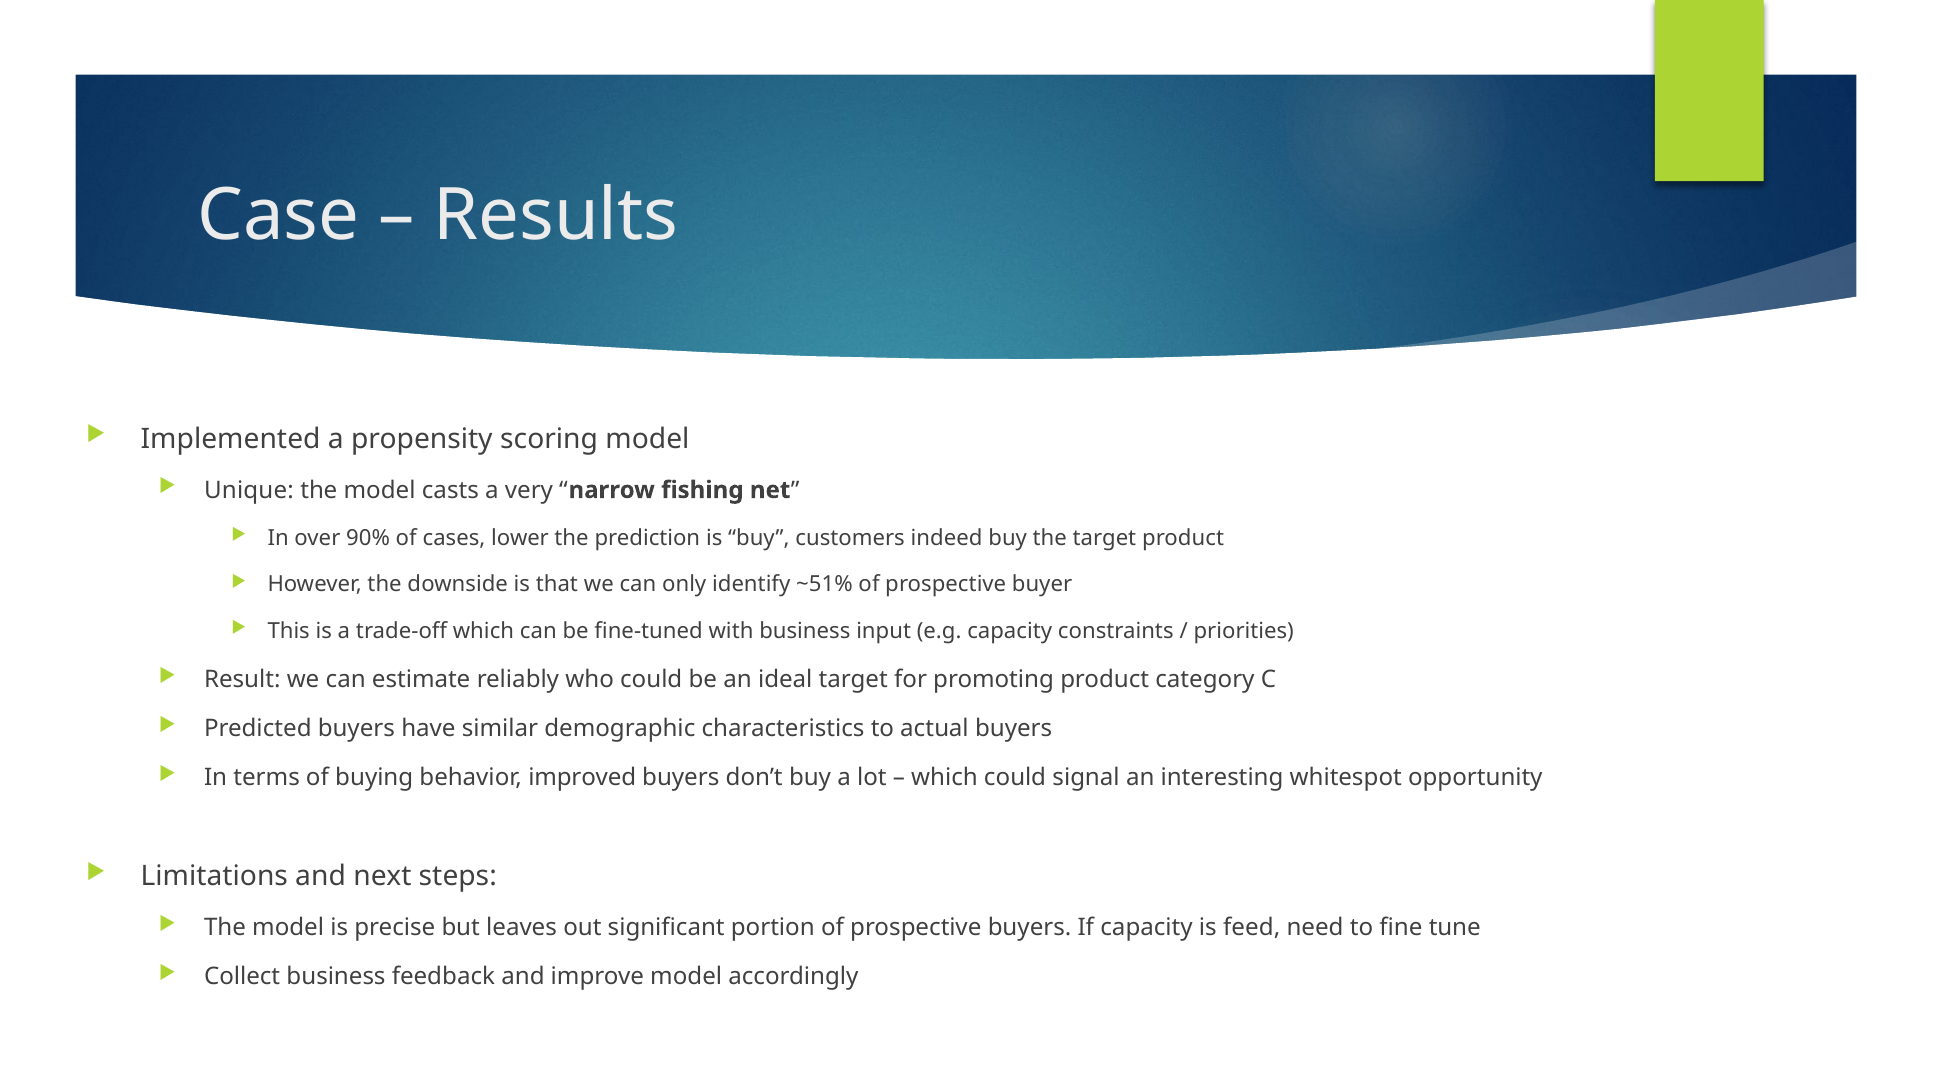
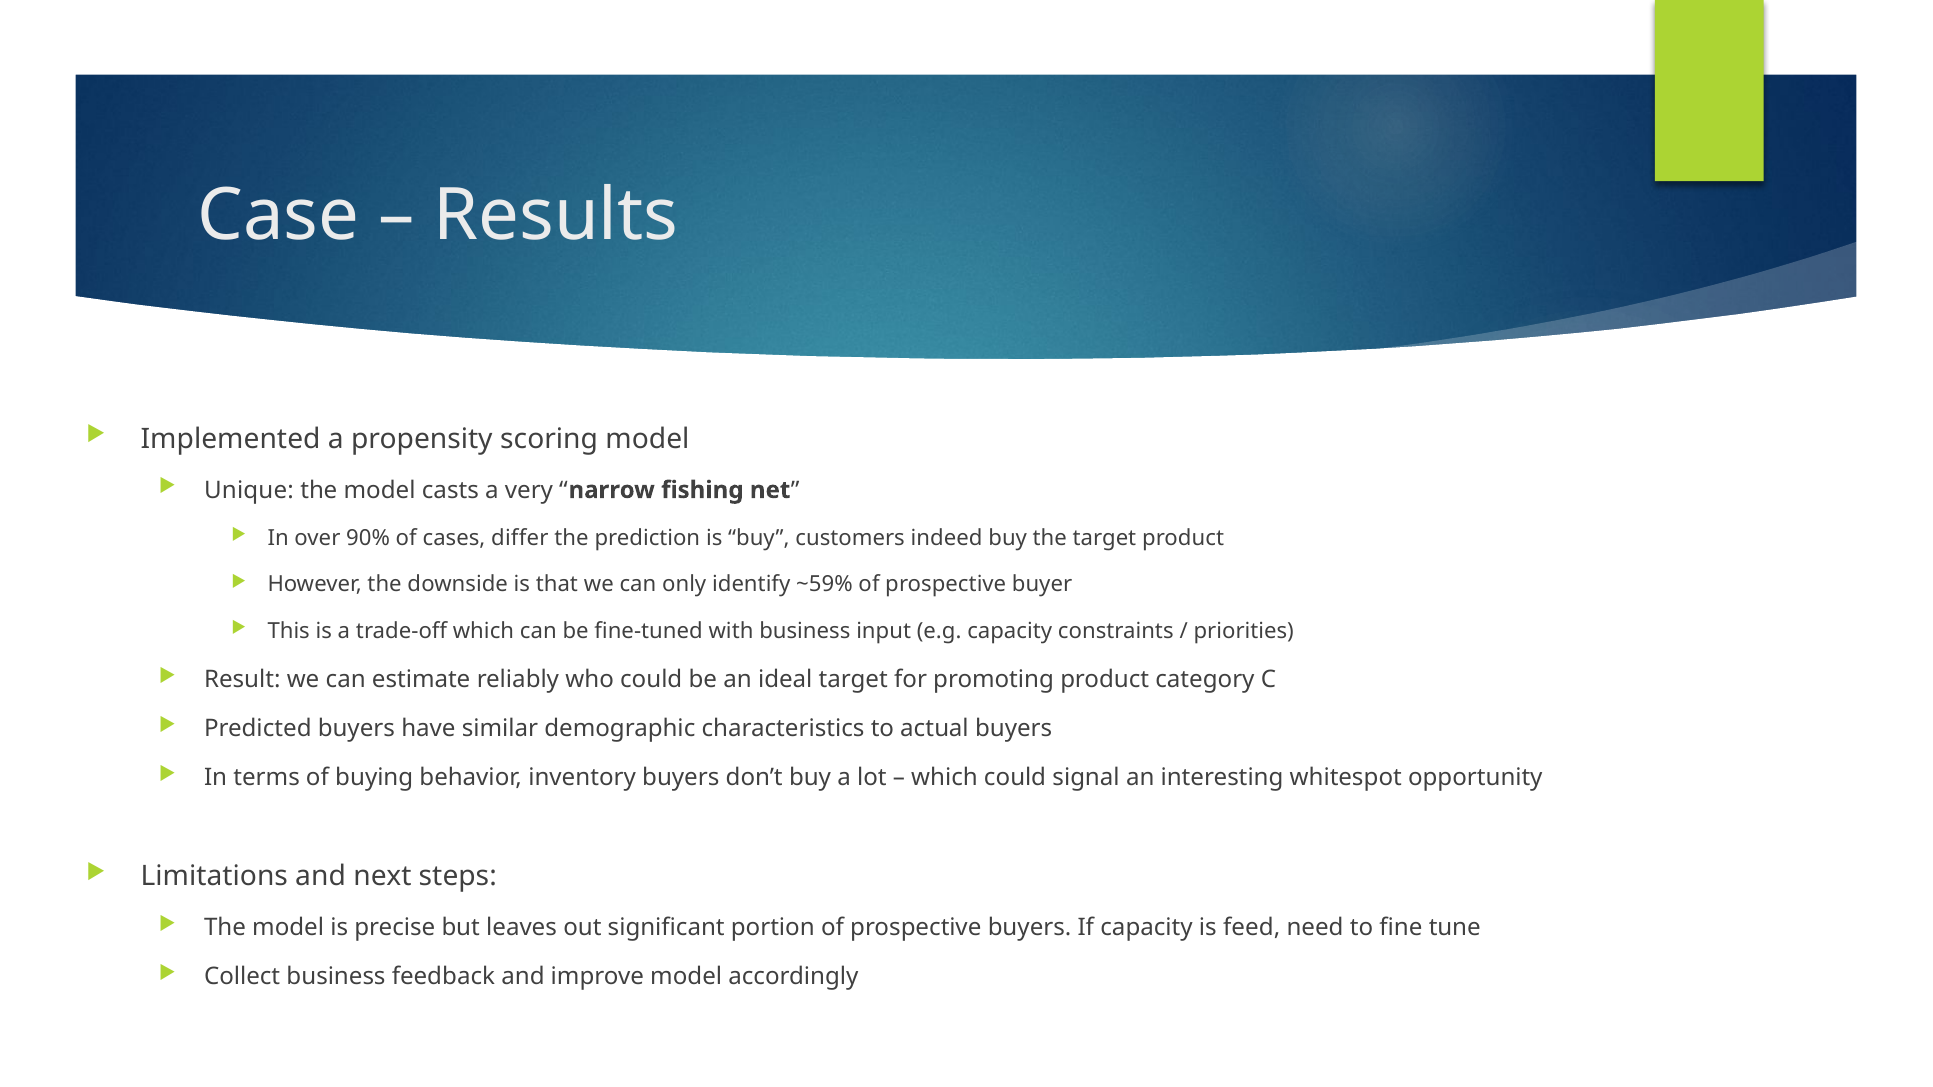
lower: lower -> differ (520, 538)
~51%: ~51% -> ~59% (824, 585)
improved: improved -> inventory (582, 778)
